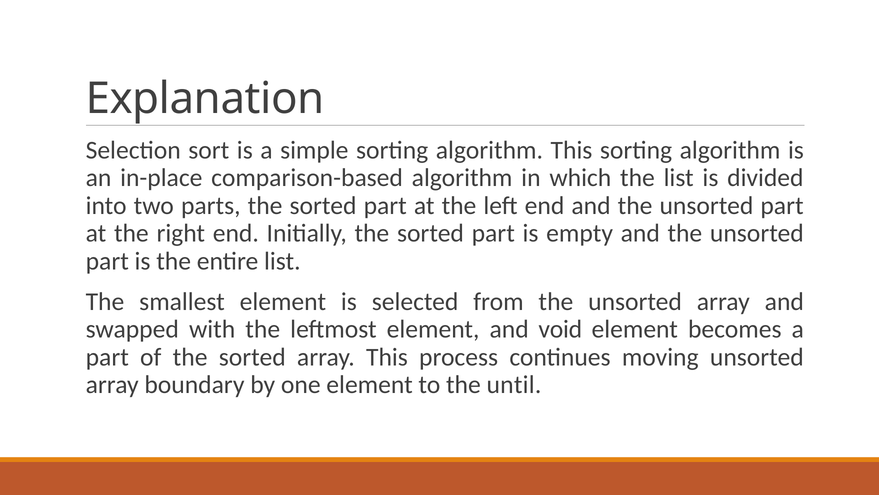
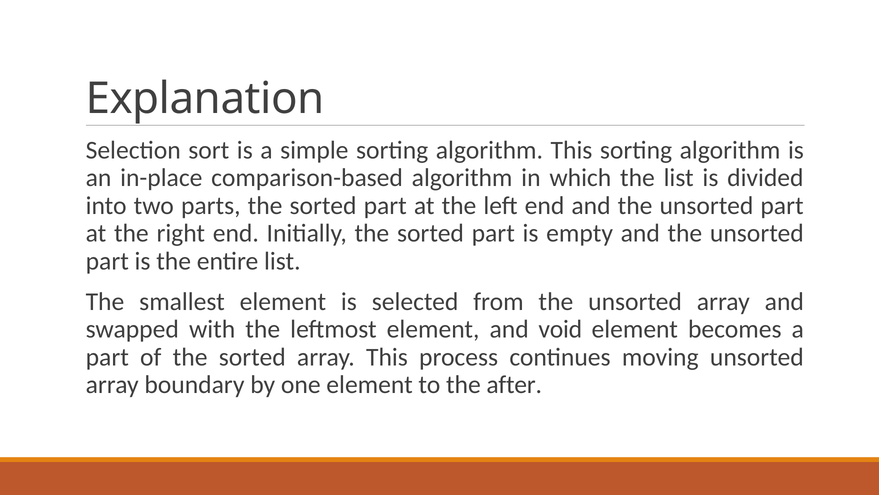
until: until -> after (514, 384)
